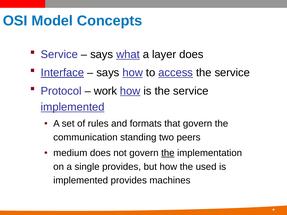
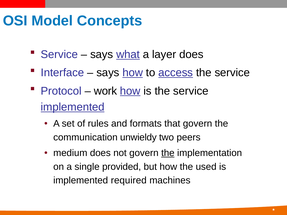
Interface underline: present -> none (62, 73)
standing: standing -> unwieldy (138, 137)
single provides: provides -> provided (122, 167)
implemented provides: provides -> required (129, 181)
